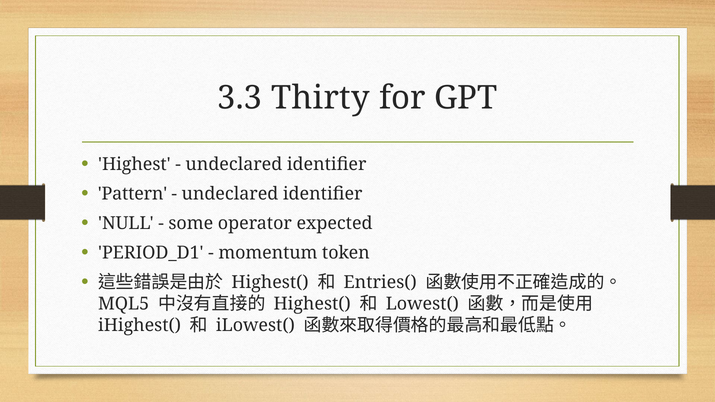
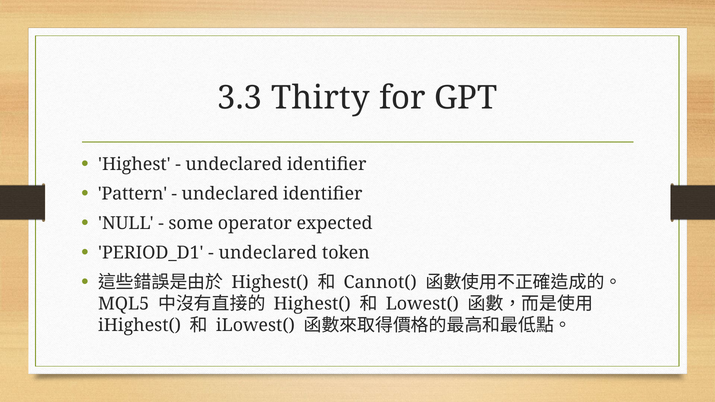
momentum: momentum -> undeclared (268, 253)
Entries(: Entries( -> Cannot( (380, 283)
